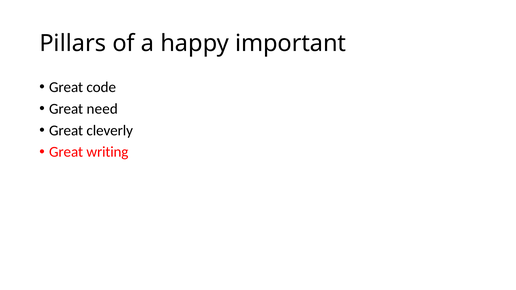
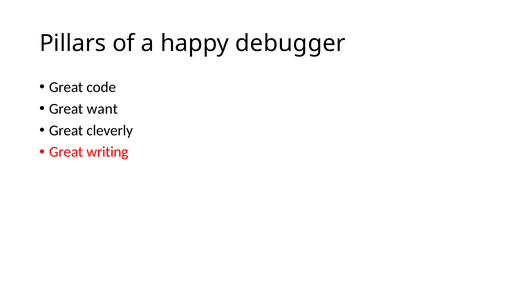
important: important -> debugger (290, 43)
need: need -> want (102, 109)
